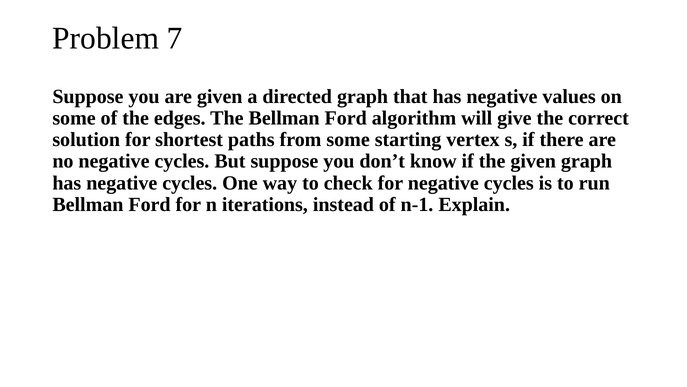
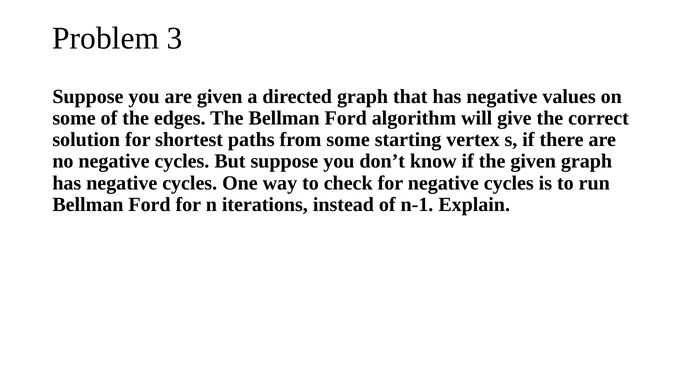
7: 7 -> 3 (175, 38)
